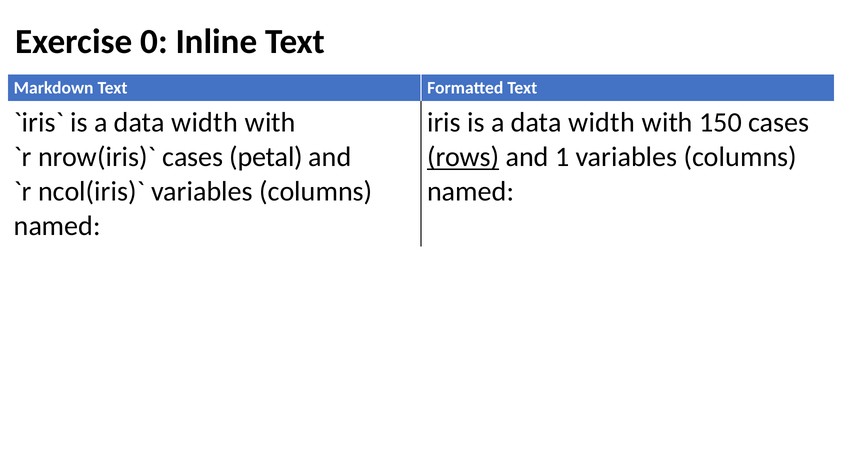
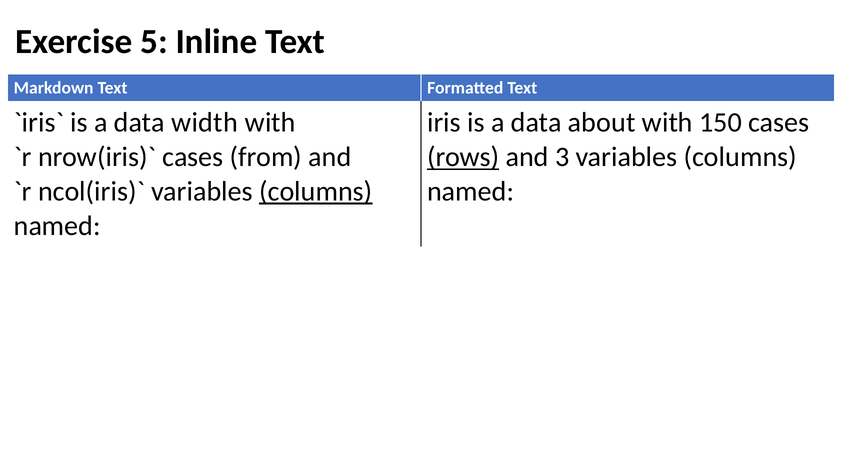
0: 0 -> 5 (154, 41)
width: width -> about (602, 123)
petal: petal -> from (266, 157)
1: 1 -> 3 (562, 157)
columns underline: none -> present (316, 191)
